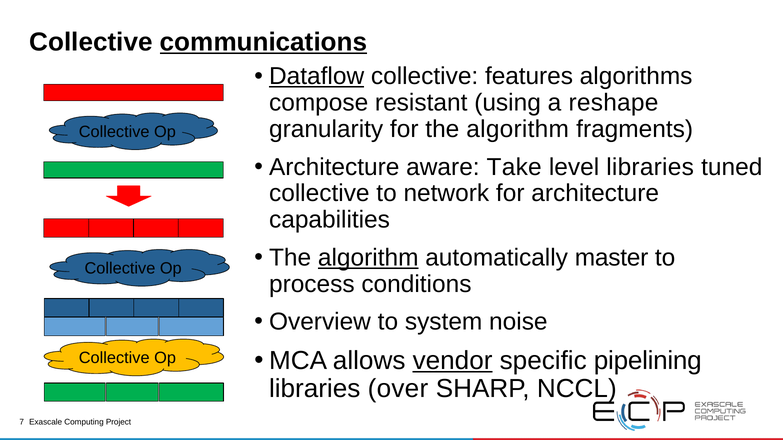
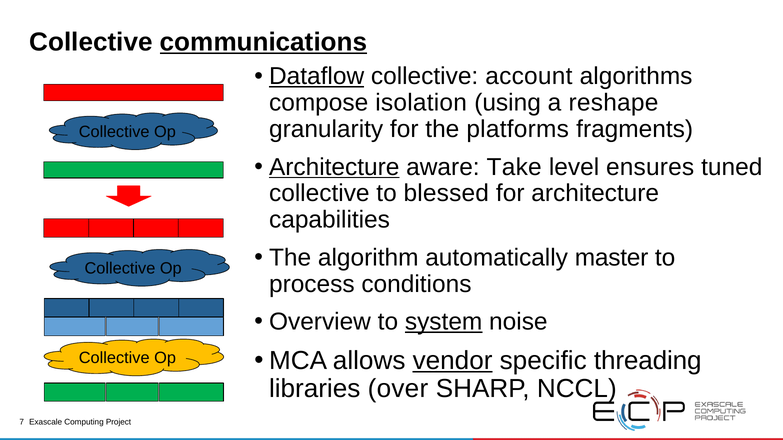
features: features -> account (529, 76)
resistant: resistant -> isolation (421, 103)
for the algorithm: algorithm -> platforms (518, 129)
Architecture underline: none -> present (334, 167)
level libraries: libraries -> ensures (650, 167)
network: network -> blessed (446, 194)
algorithm underline: present -> none (368, 258)
system underline: none -> present (444, 322)
pipelining: pipelining -> threading (648, 361)
